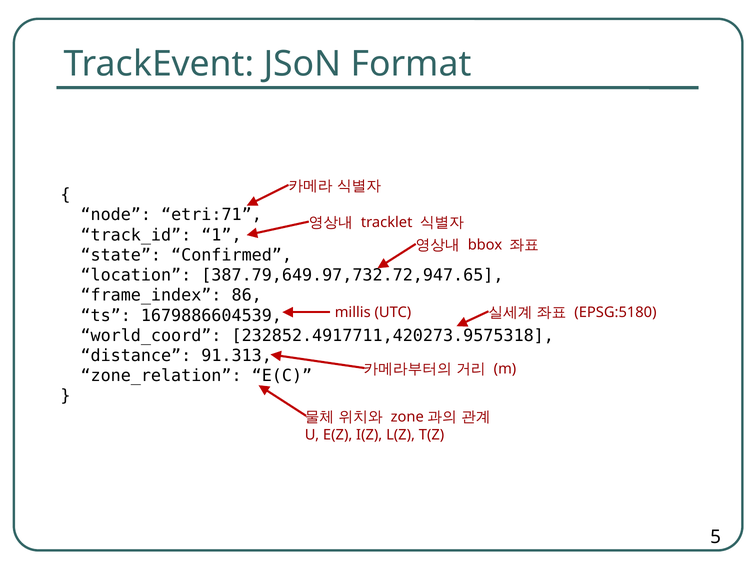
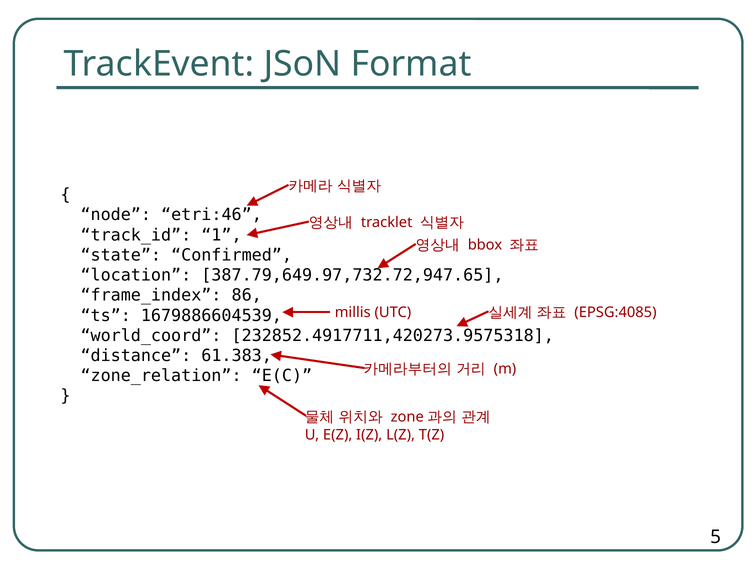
etri:71: etri:71 -> etri:46 (211, 215)
EPSG:5180: EPSG:5180 -> EPSG:4085 (615, 312)
91.313: 91.313 -> 61.383 (237, 356)
